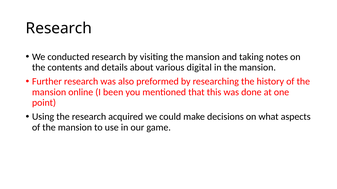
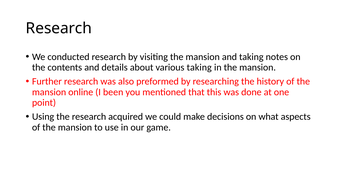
various digital: digital -> taking (199, 68)
